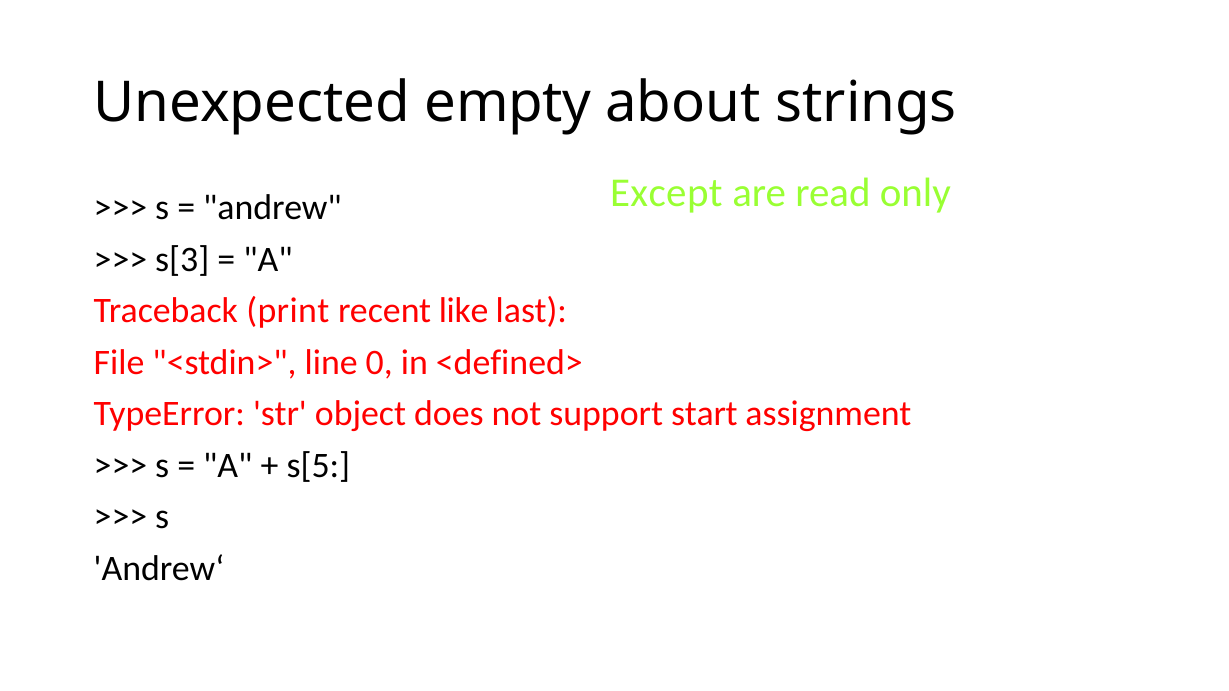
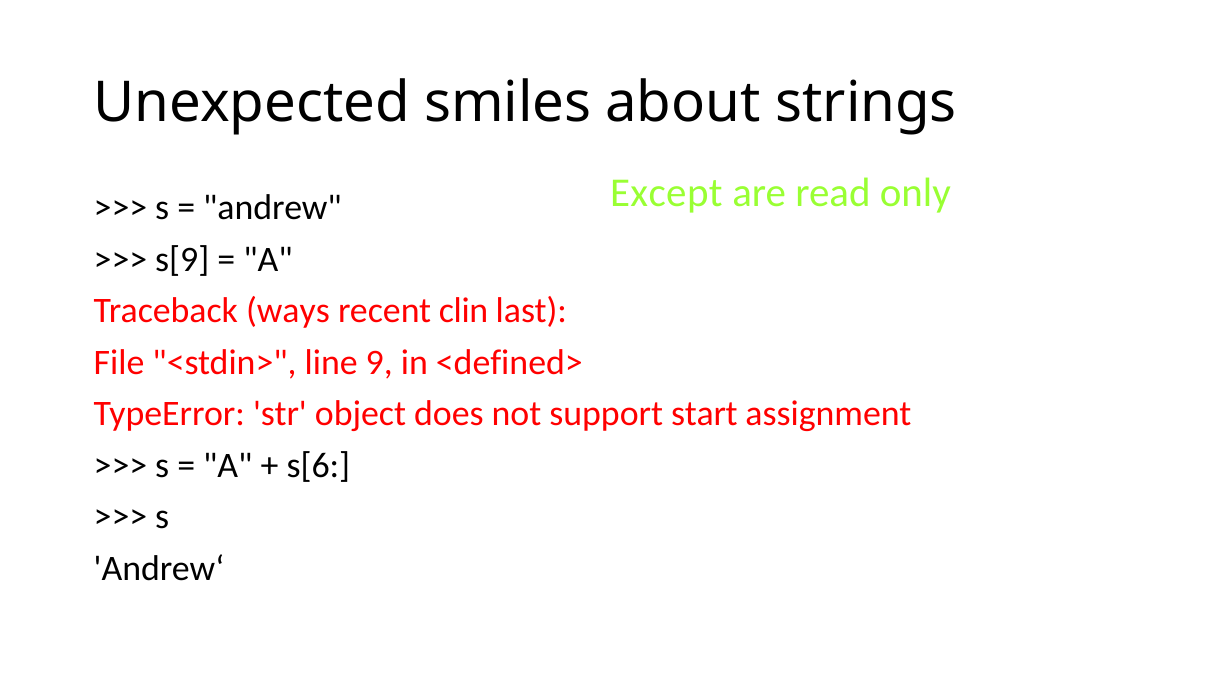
empty: empty -> smiles (508, 103)
s[3: s[3 -> s[9 (182, 259)
print: print -> ways (288, 311)
like: like -> clin (464, 311)
0: 0 -> 9 (379, 362)
s[5: s[5 -> s[6 (318, 465)
